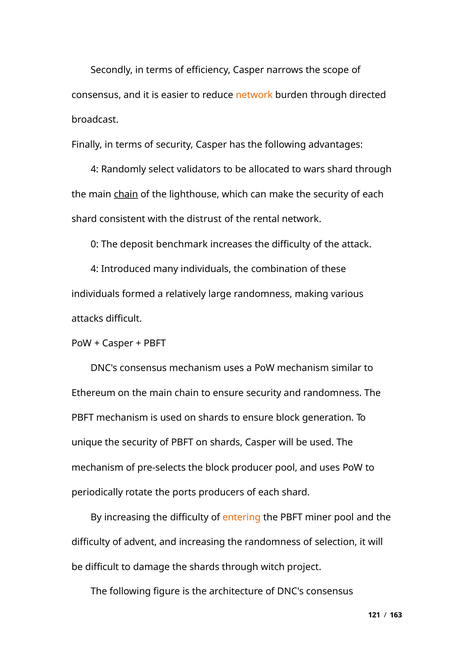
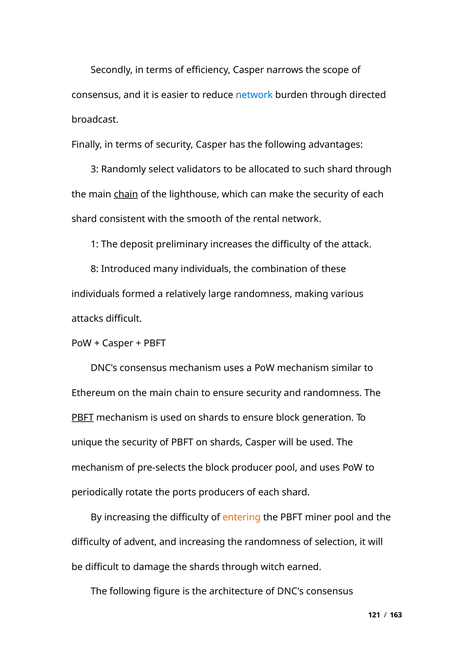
network colour: orange -> blue (254, 95)
4: 4 -> 3 (95, 169)
wars: wars -> such (314, 169)
distrust: distrust -> smooth (204, 219)
0: 0 -> 1 (95, 244)
benchmark: benchmark -> preliminary (182, 244)
4: 4 -> 8 (95, 269)
PBFT underline: none -> present (83, 417)
project: project -> earned (304, 567)
